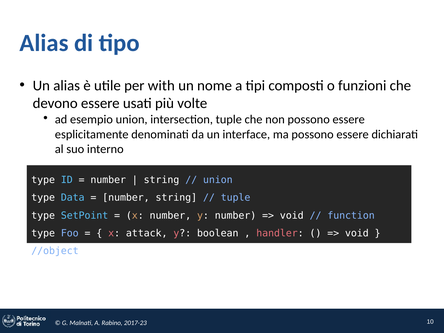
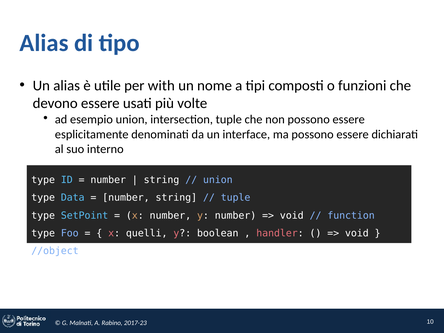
attack: attack -> quelli (147, 233)
